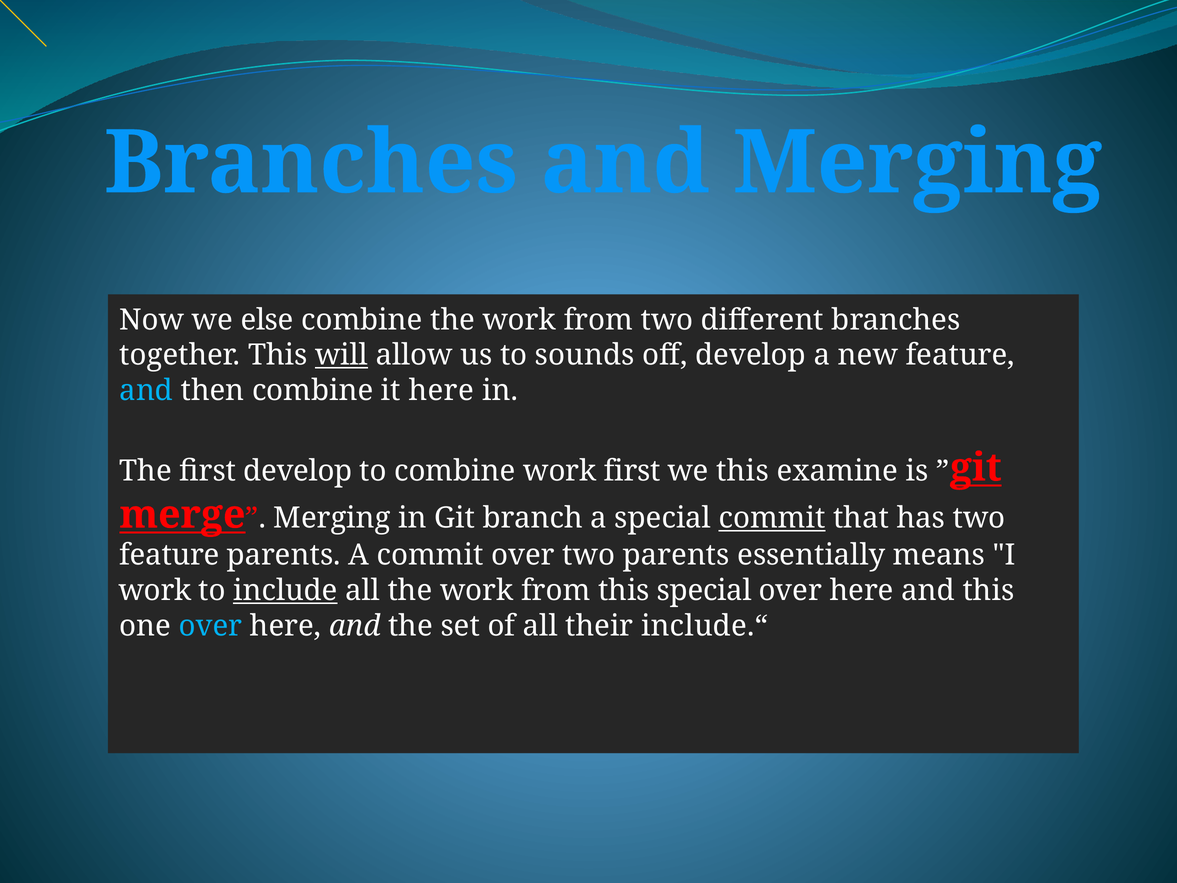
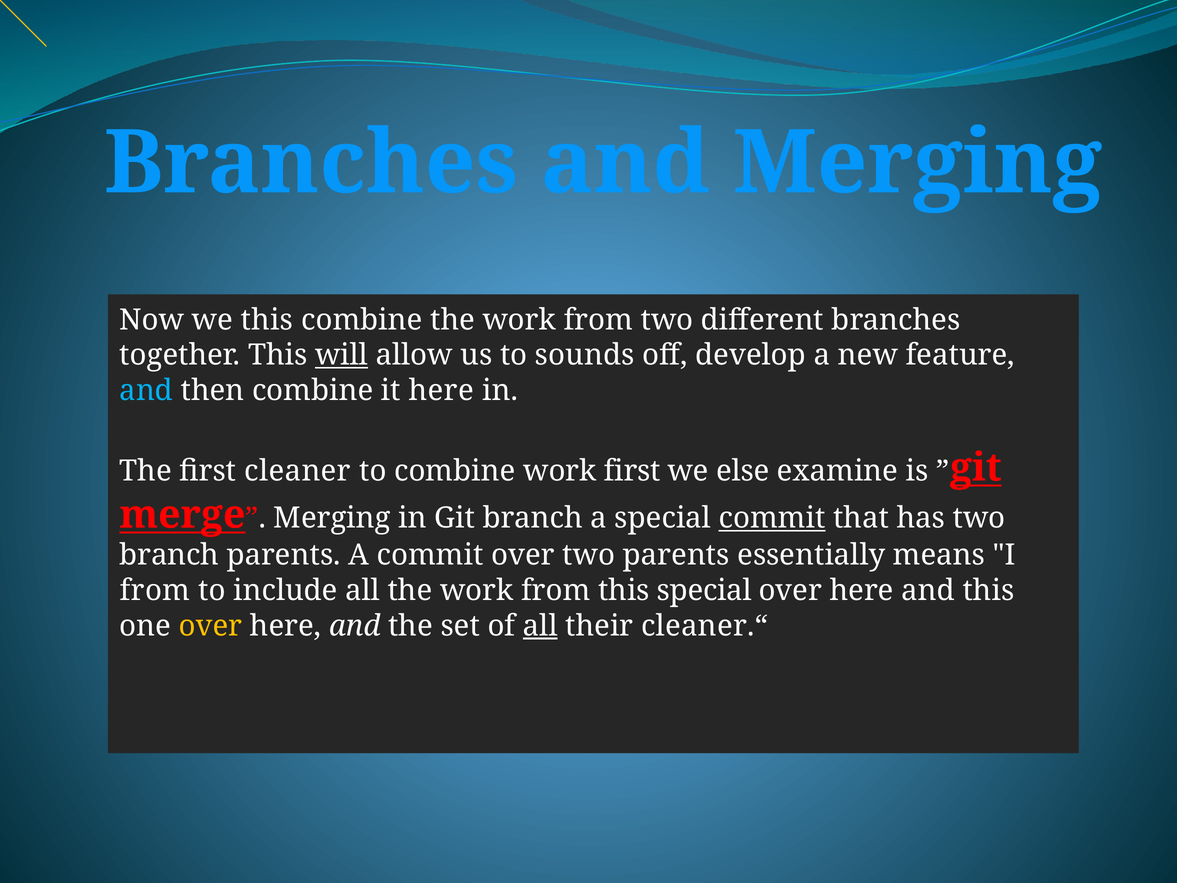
we else: else -> this (267, 320)
first develop: develop -> cleaner (298, 471)
we this: this -> else (743, 471)
feature: feature -> branch (169, 555)
work: work -> from (155, 590)
include underline: present -> none (285, 590)
over colour: light blue -> yellow (210, 626)
all underline: none -> present (540, 626)
include.“: include.“ -> cleaner.“ (705, 626)
